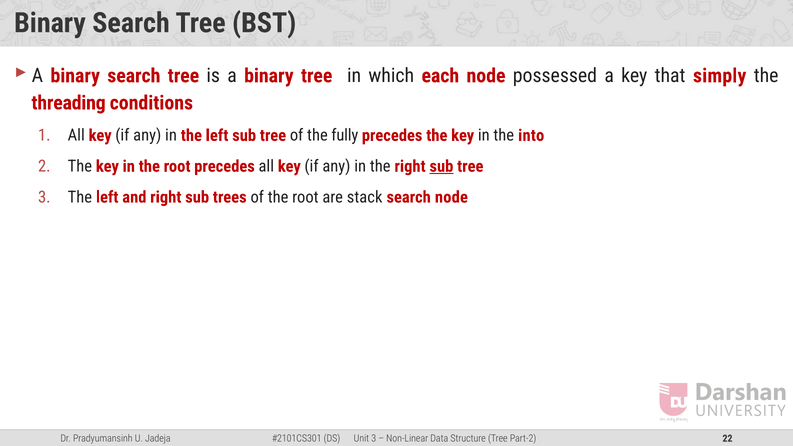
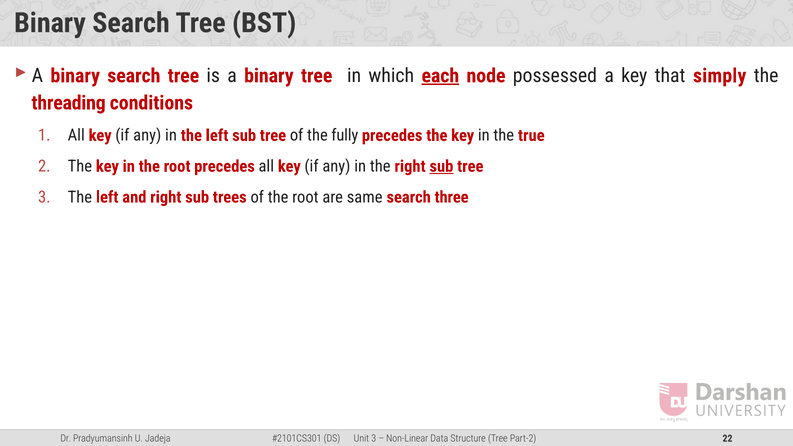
each underline: none -> present (440, 76)
into: into -> true (531, 135)
stack: stack -> same (365, 197)
search node: node -> three (452, 197)
